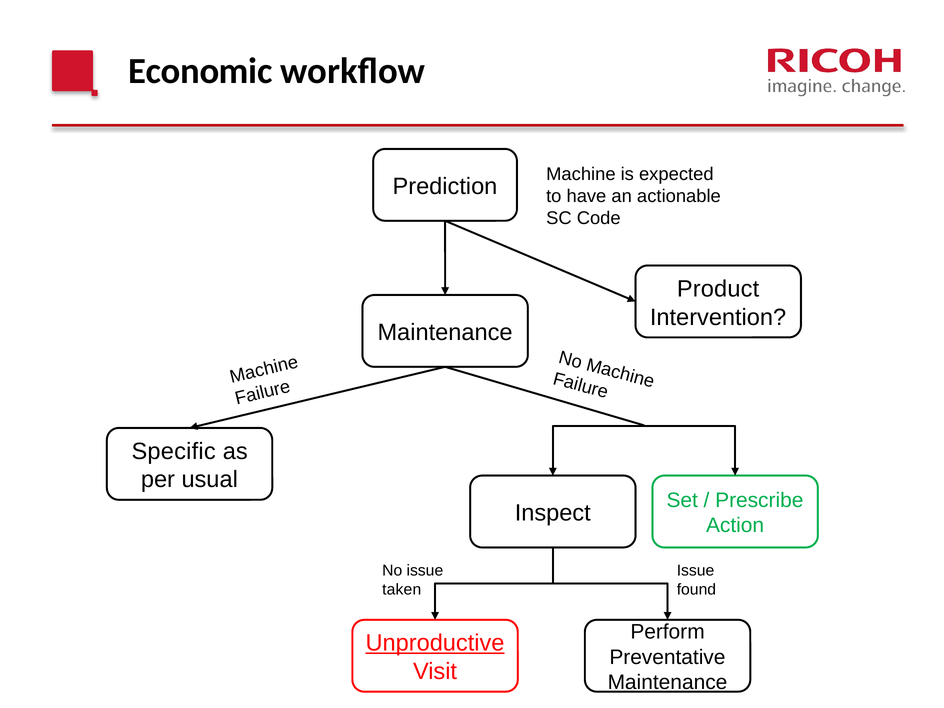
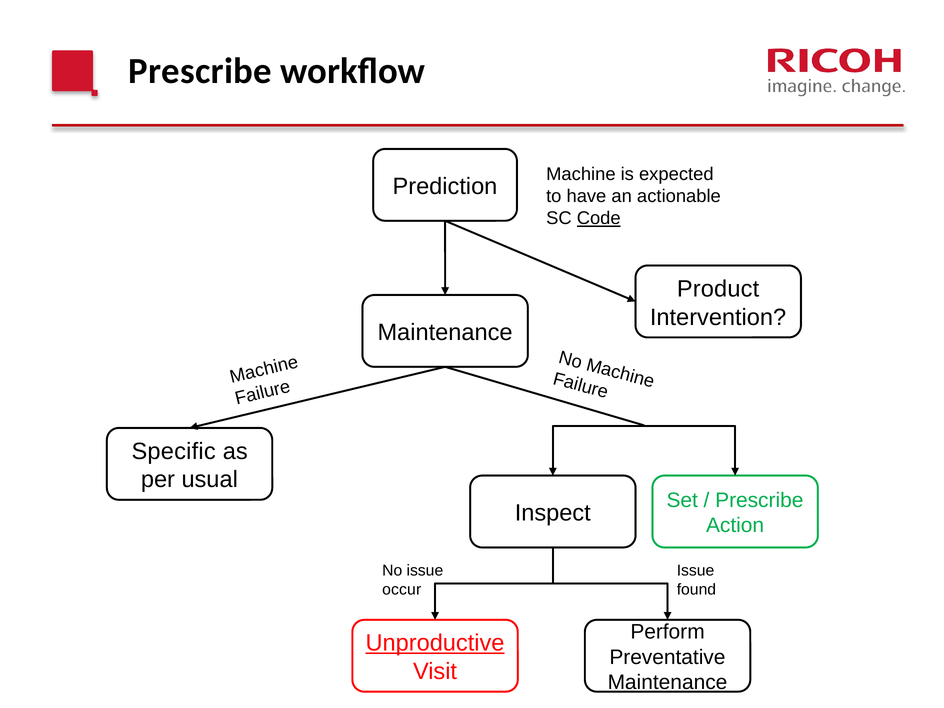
Economic: Economic -> Prescribe (200, 71)
Code underline: none -> present (599, 218)
taken: taken -> occur (402, 589)
